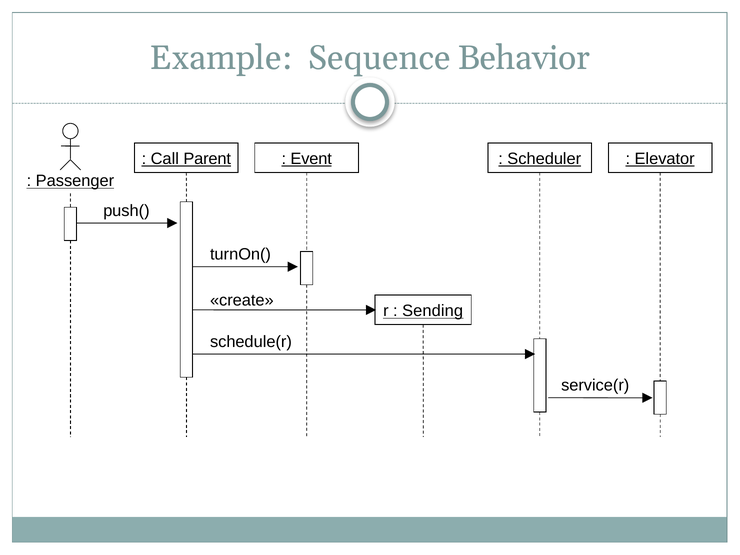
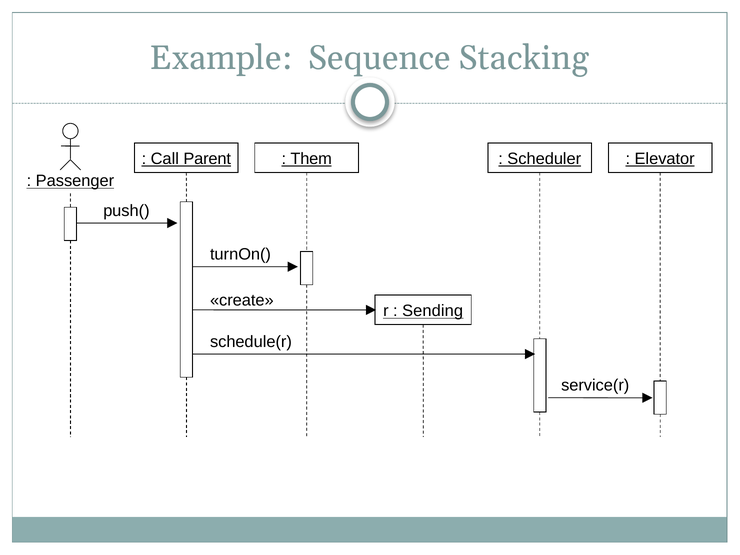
Behavior: Behavior -> Stacking (524, 58)
Event: Event -> Them (311, 159)
